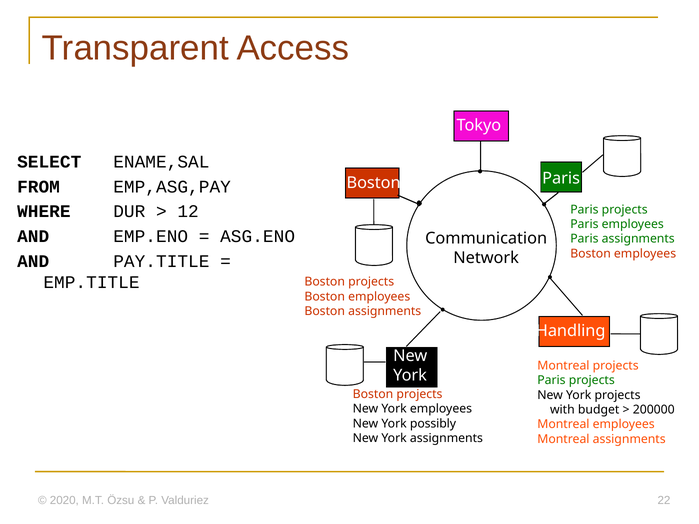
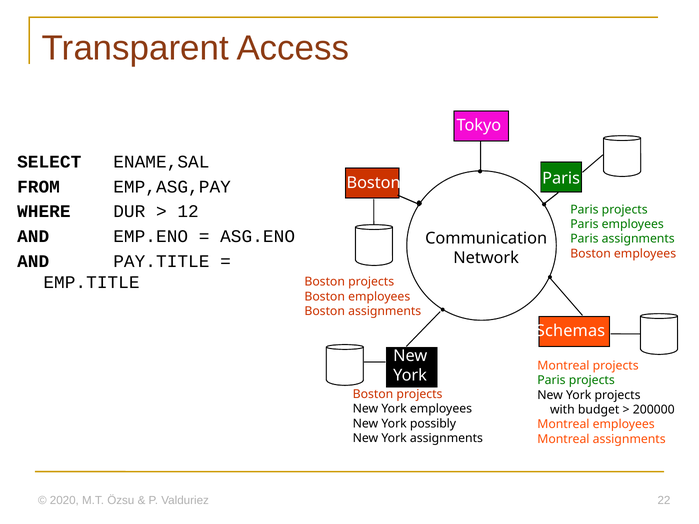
Handling: Handling -> Schemas (571, 331)
